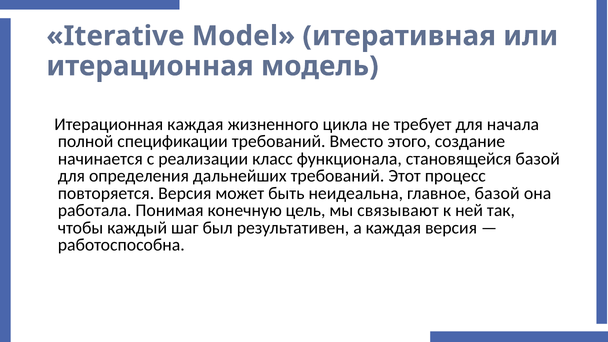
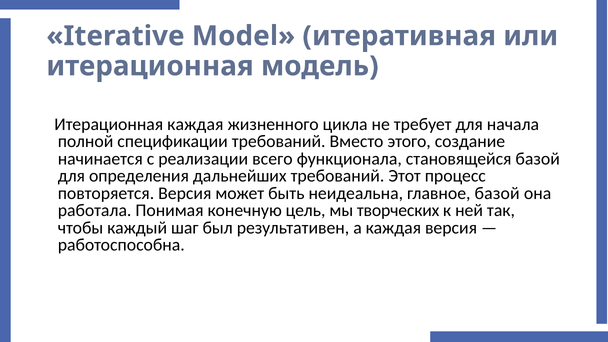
класс: класс -> всего (272, 159)
связывают: связывают -> творческих (398, 210)
